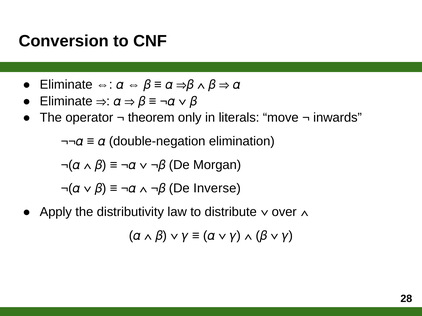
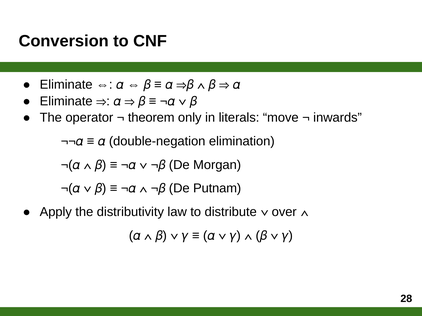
Inverse: Inverse -> Putnam (217, 189)
